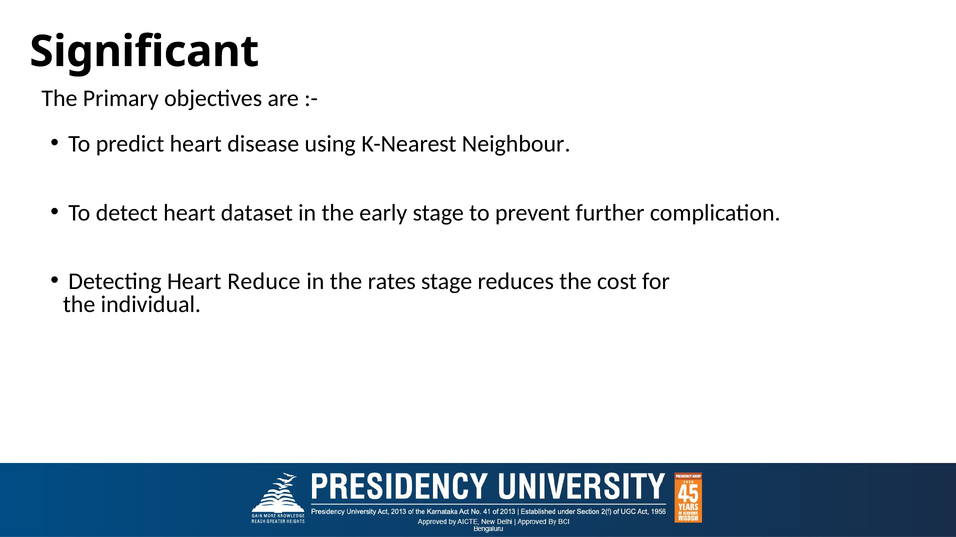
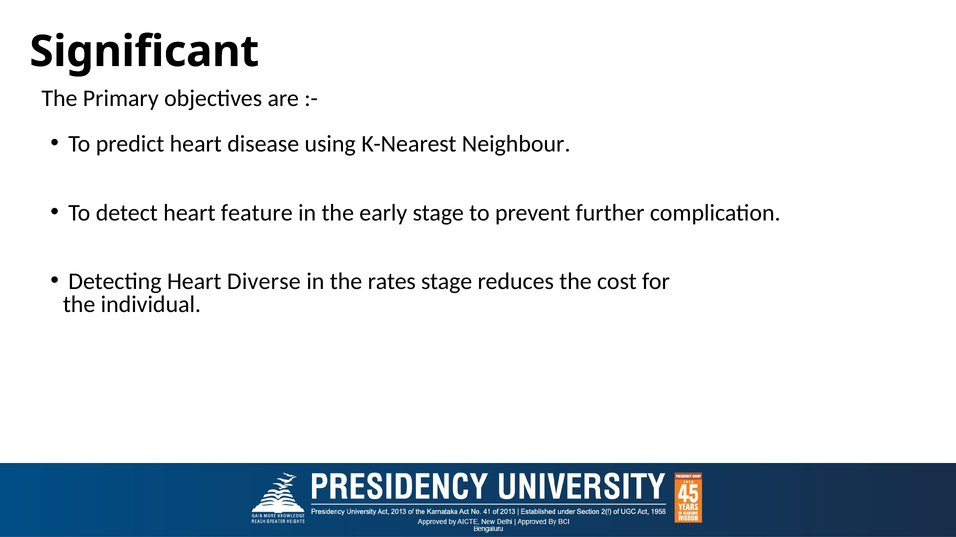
dataset: dataset -> feature (257, 213)
Reduce: Reduce -> Diverse (264, 282)
